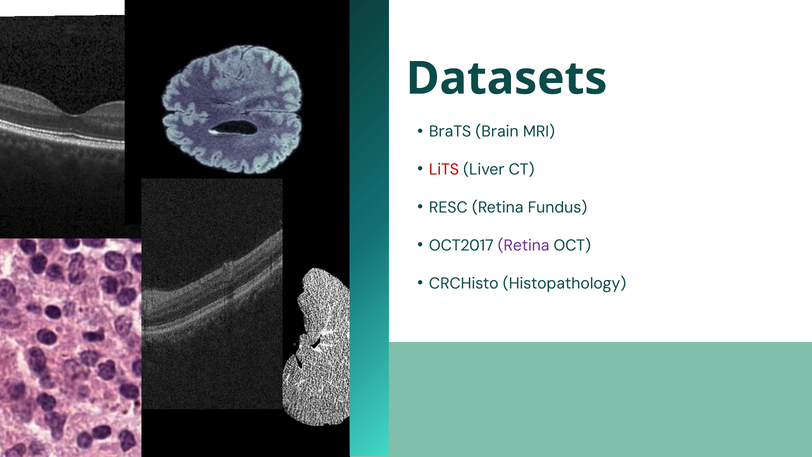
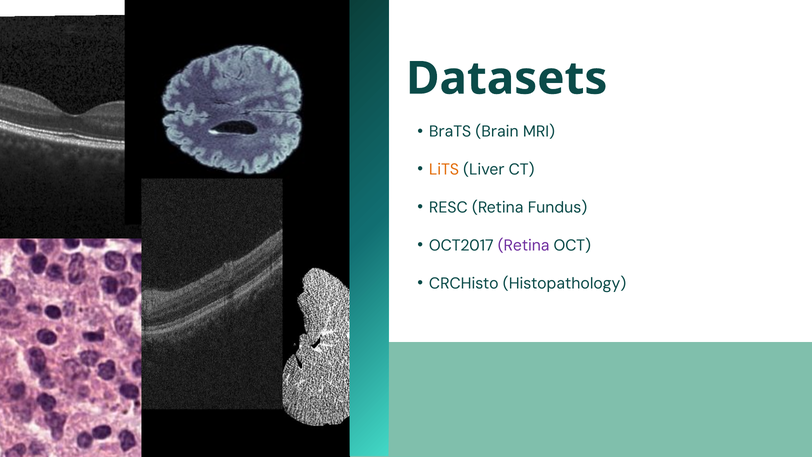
LiTS colour: red -> orange (444, 169)
